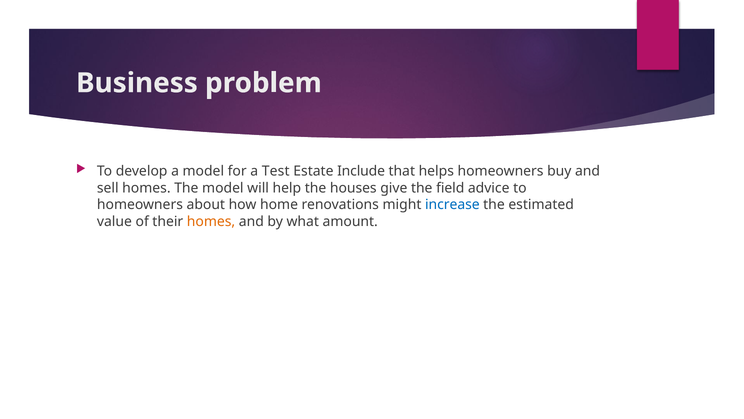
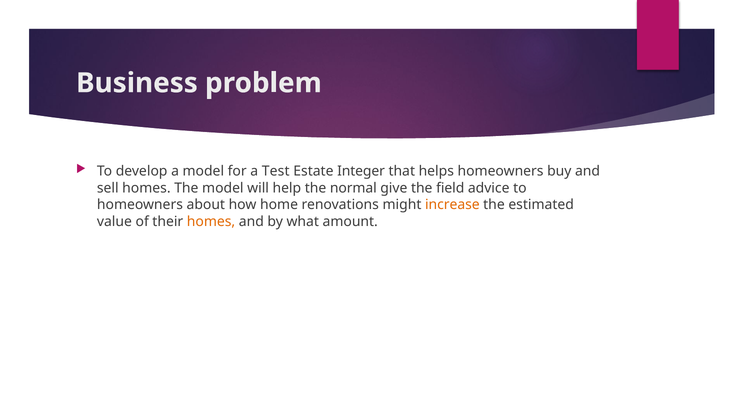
Include: Include -> Integer (361, 171)
houses: houses -> normal (353, 188)
increase colour: blue -> orange (452, 204)
